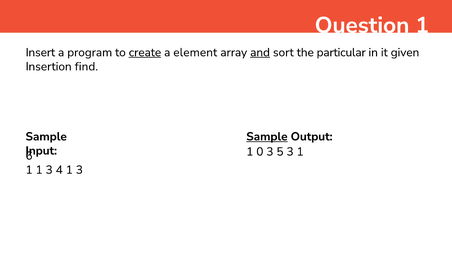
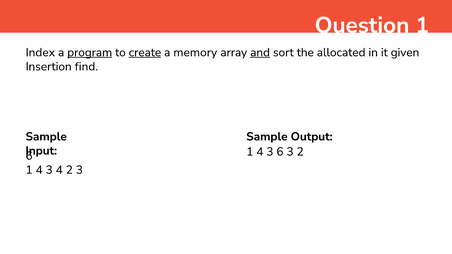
Insert: Insert -> Index (40, 52)
program underline: none -> present (90, 52)
element: element -> memory (195, 52)
particular: particular -> allocated (341, 52)
Sample underline: present -> none (267, 137)
0: 0 -> 4 (260, 152)
3 5: 5 -> 6 (280, 152)
3 1: 1 -> 2 (300, 152)
1: 1 -> 4 (39, 170)
4 1: 1 -> 2 (69, 170)
